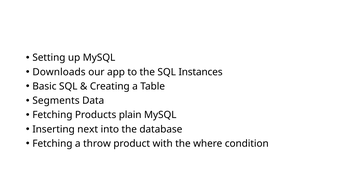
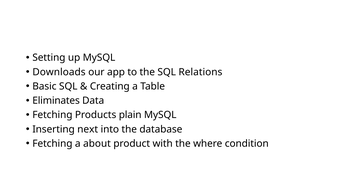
Instances: Instances -> Relations (200, 72)
Segments: Segments -> Eliminates (56, 101)
throw: throw -> about (97, 143)
